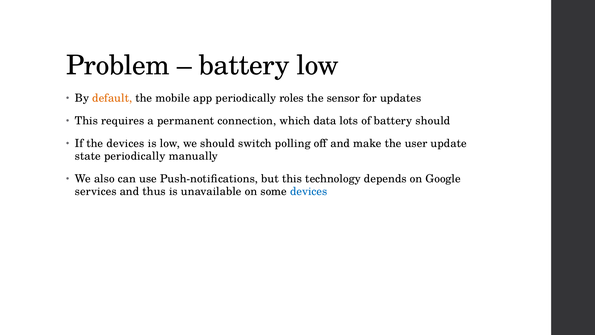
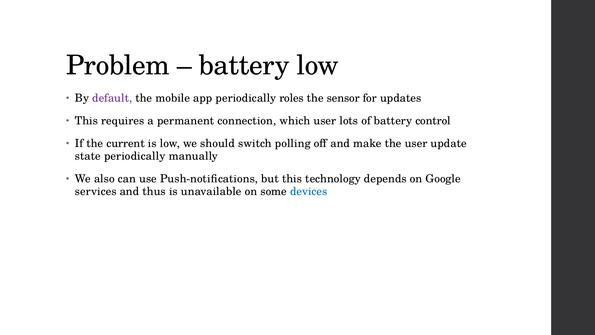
default colour: orange -> purple (112, 98)
which data: data -> user (325, 121)
battery should: should -> control (433, 121)
the devices: devices -> current (126, 143)
